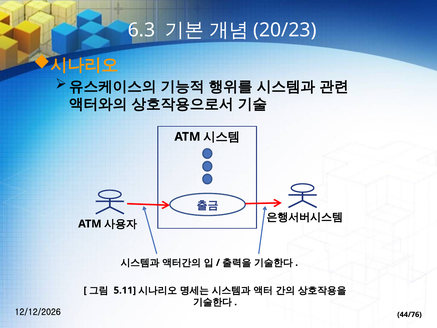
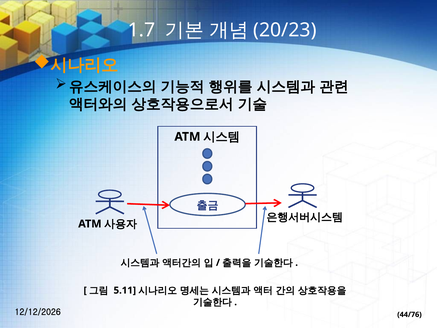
6.3: 6.3 -> 1.7 (141, 30)
